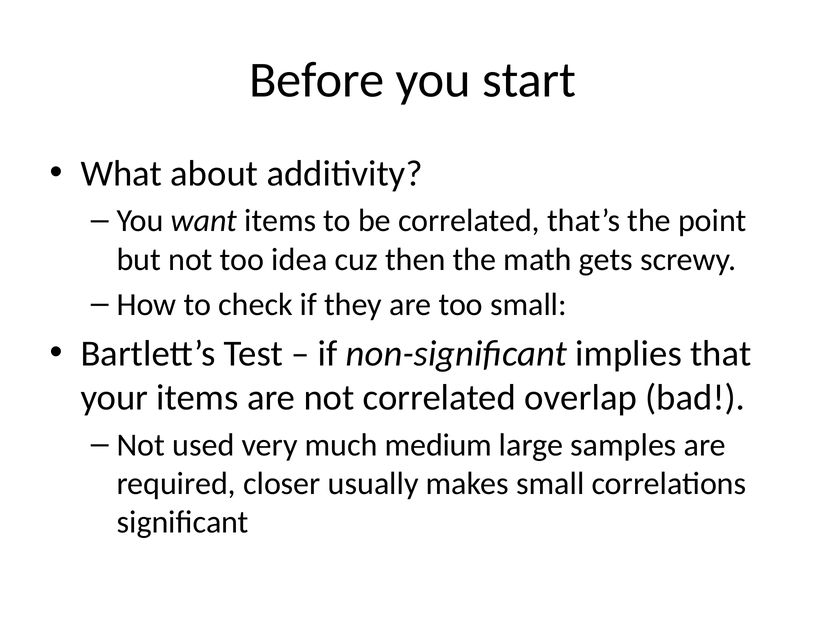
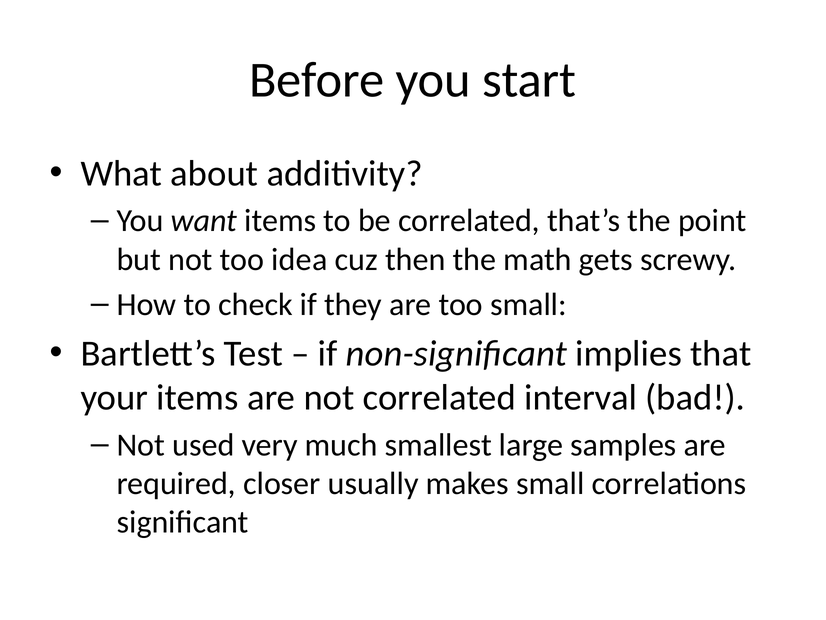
overlap: overlap -> interval (581, 397)
medium: medium -> smallest (438, 445)
